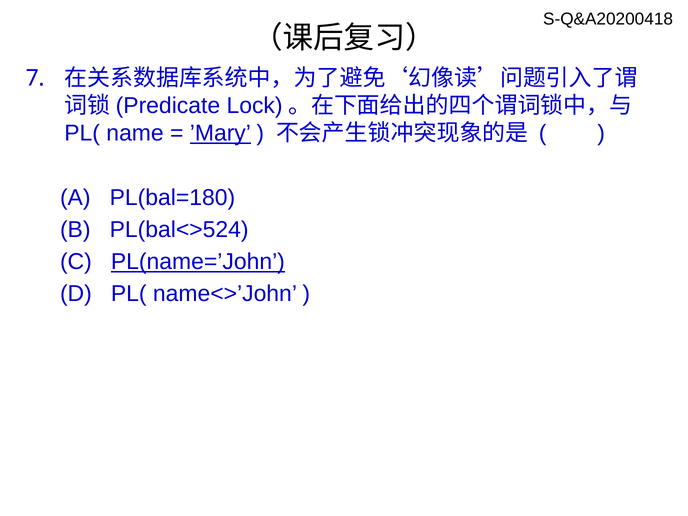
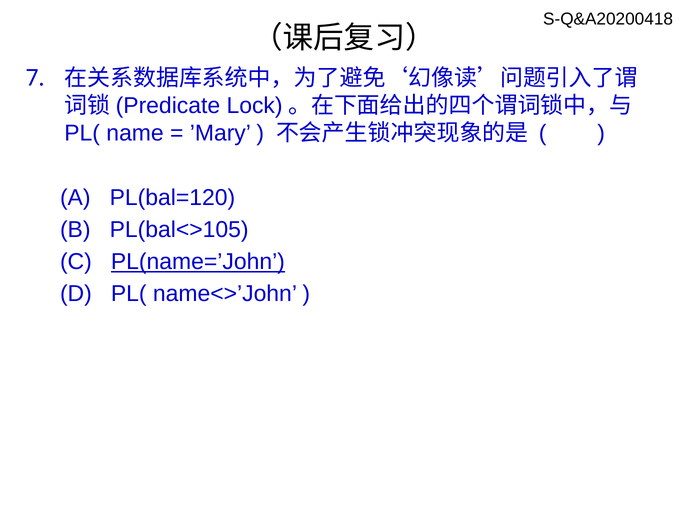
’Mary underline: present -> none (220, 133)
PL(bal=180: PL(bal=180 -> PL(bal=120 (172, 198)
PL(bal<>524: PL(bal<>524 -> PL(bal<>105 (179, 230)
